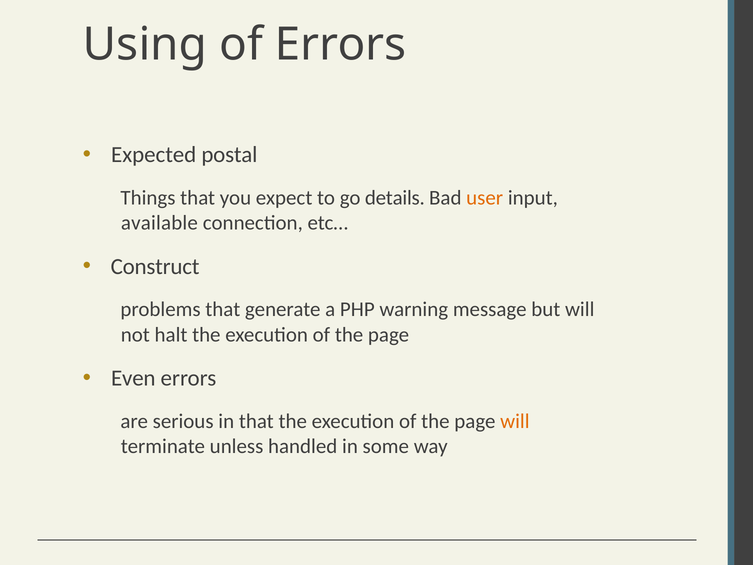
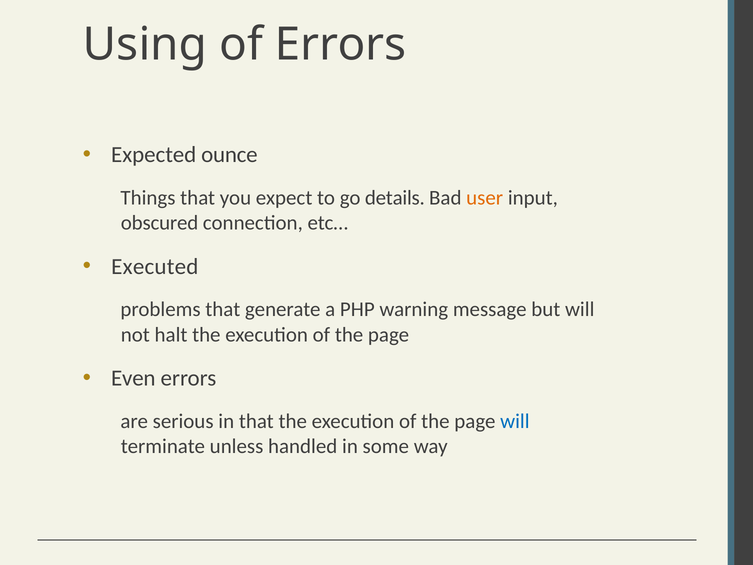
postal: postal -> ounce (229, 155)
available: available -> obscured (160, 223)
Construct: Construct -> Executed (155, 266)
will colour: orange -> blue (515, 421)
